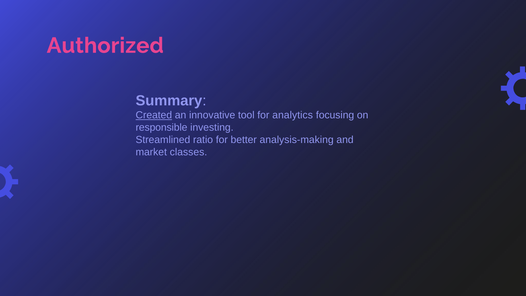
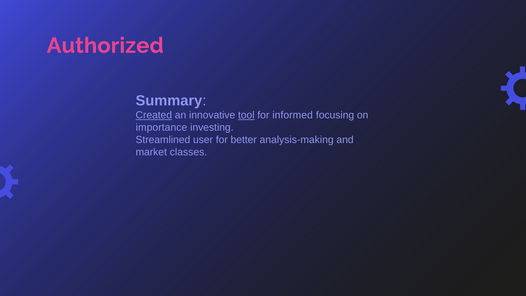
tool underline: none -> present (246, 115)
analytics: analytics -> informed (293, 115)
responsible: responsible -> importance (161, 127)
ratio: ratio -> user (203, 140)
